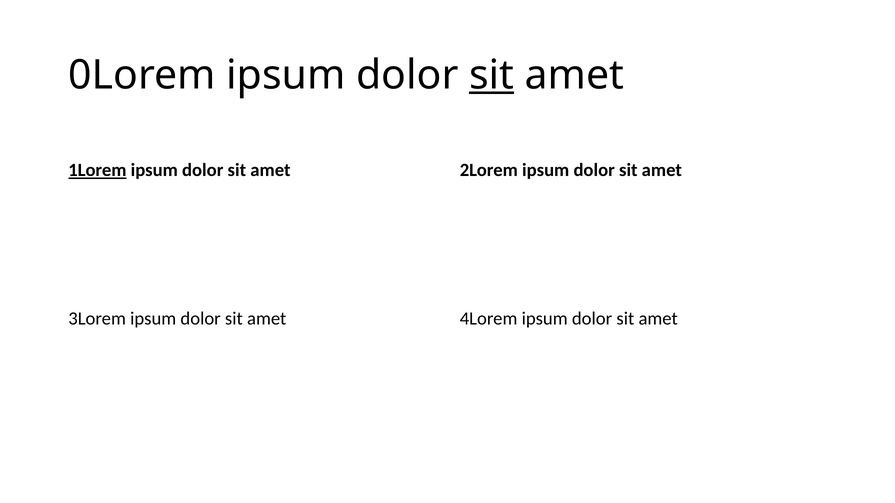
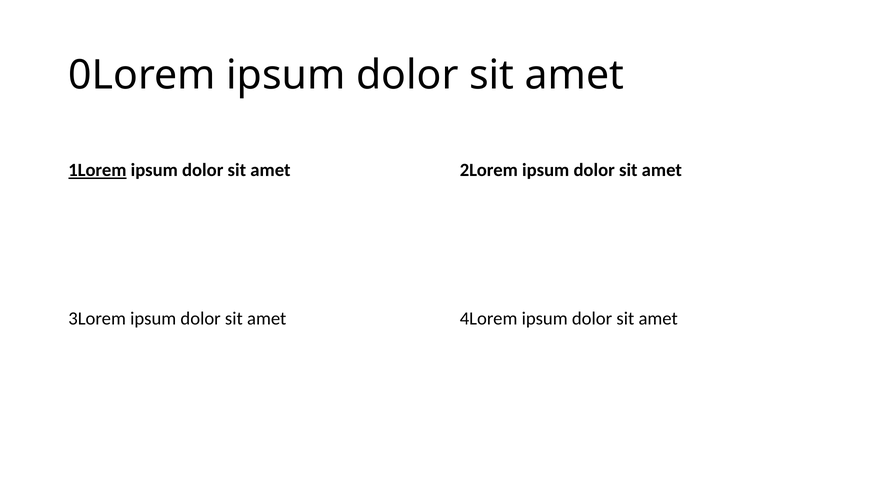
sit underline: present -> none (492, 75)
